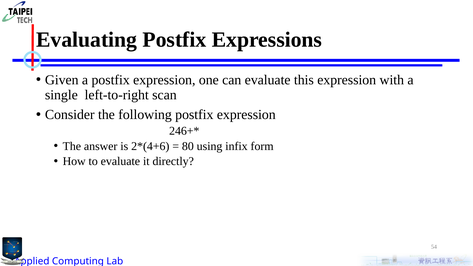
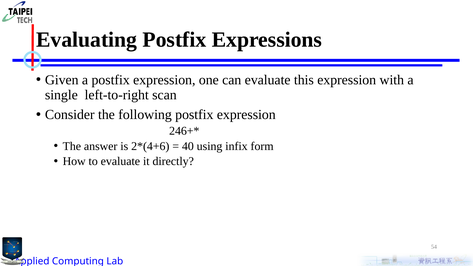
80: 80 -> 40 (188, 146)
